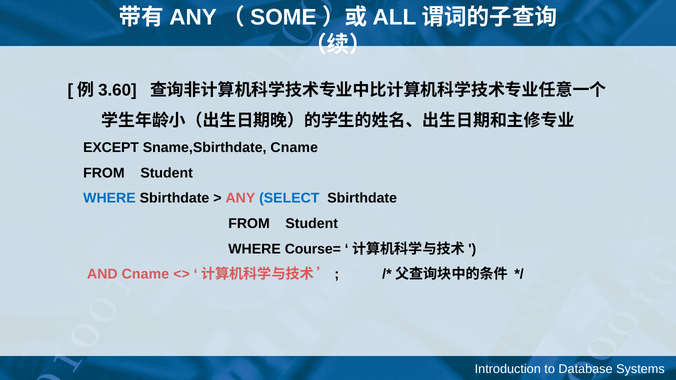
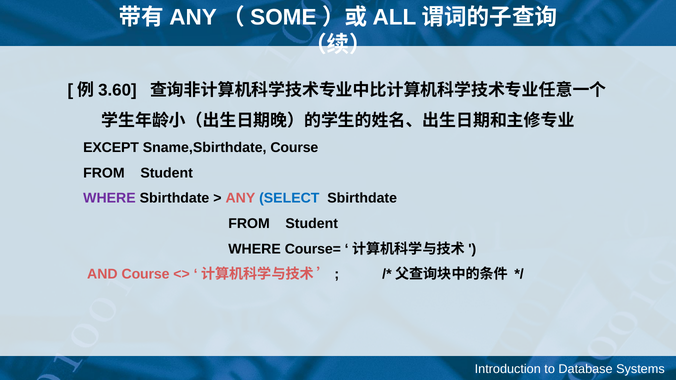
Sname,Sbirthdate Cname: Cname -> Course (294, 148)
WHERE colour: blue -> purple (109, 198)
AND Cname: Cname -> Course (146, 274)
